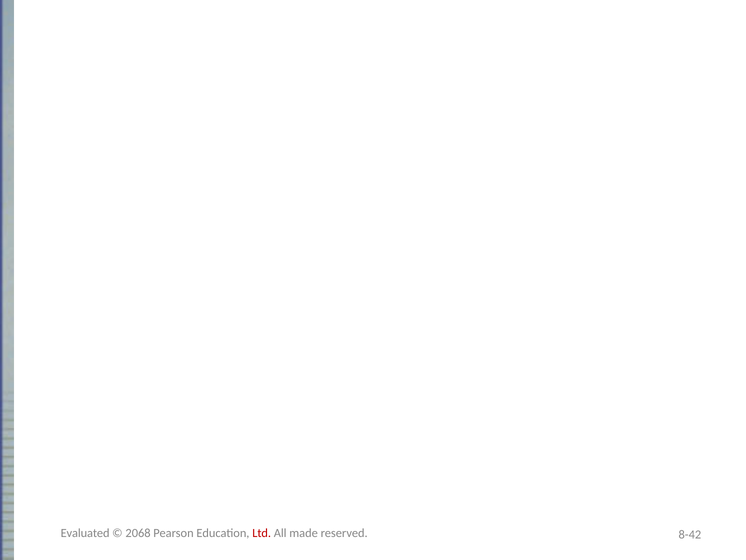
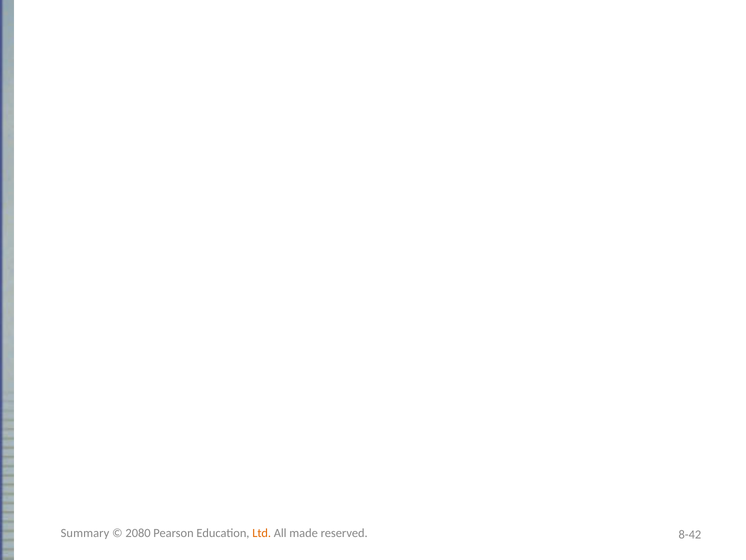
Evaluated: Evaluated -> Summary (85, 533)
2068: 2068 -> 2080 (138, 533)
Ltd colour: red -> orange (262, 533)
